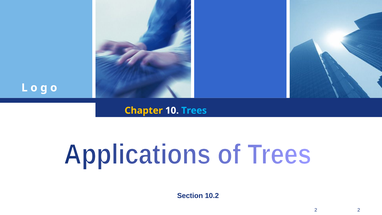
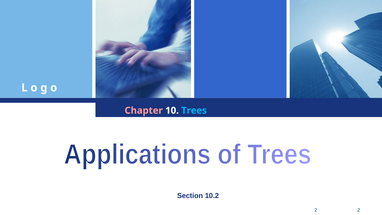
Chapter colour: yellow -> pink (144, 110)
